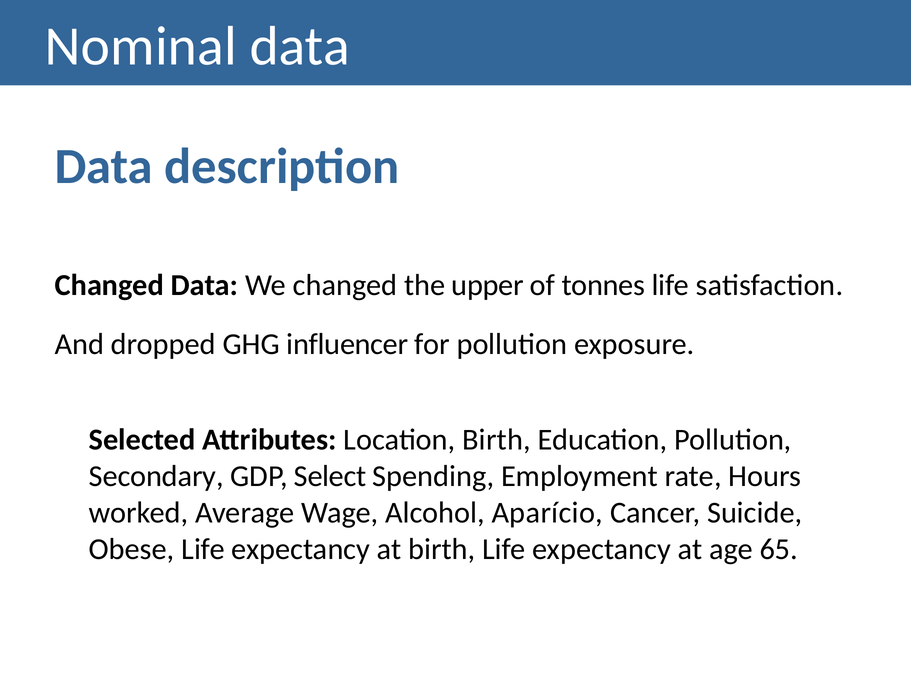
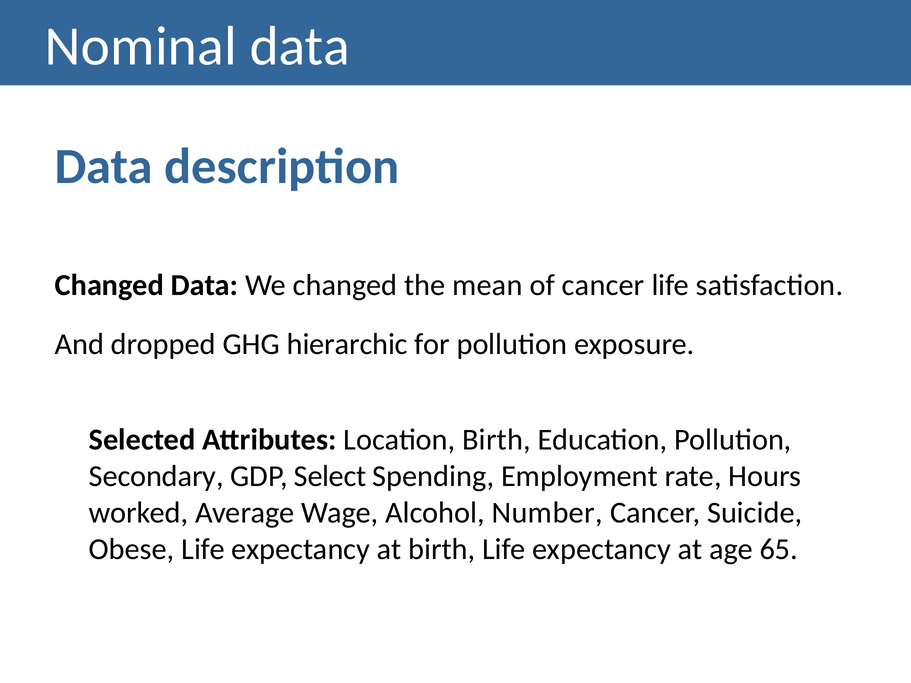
upper: upper -> mean (487, 285)
of tonnes: tonnes -> cancer (603, 285)
influencer: influencer -> hierarchic (347, 344)
Aparício: Aparício -> Number (547, 513)
